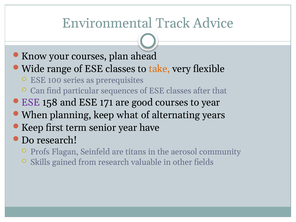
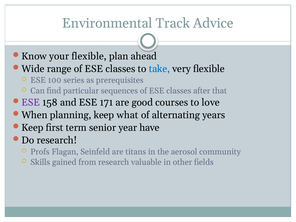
your courses: courses -> flexible (89, 56)
take colour: orange -> blue (159, 69)
to year: year -> love (211, 102)
